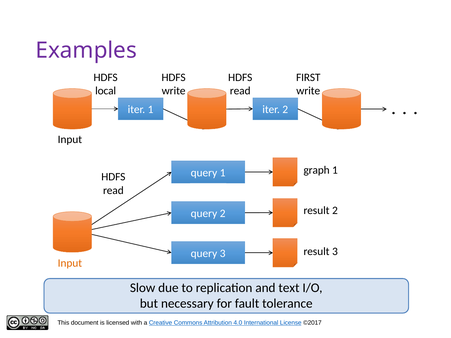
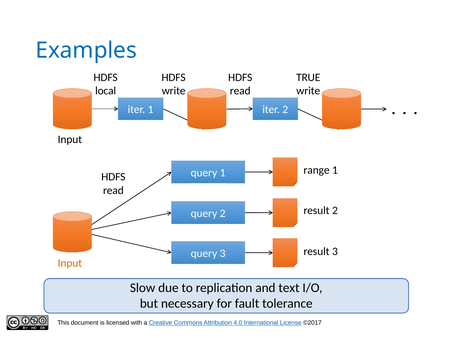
Examples colour: purple -> blue (86, 51)
FIRST: FIRST -> TRUE (308, 77)
graph: graph -> range (317, 170)
